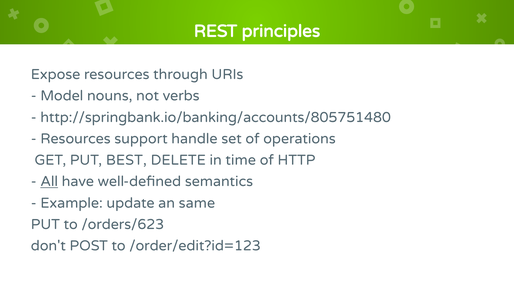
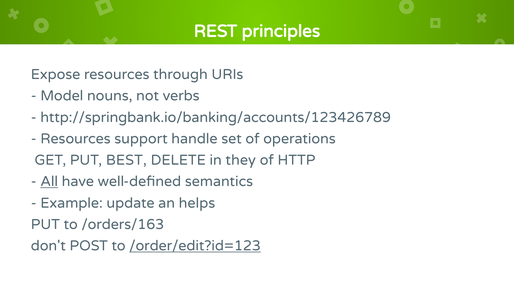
http://springbank.io/banking/accounts/805751480: http://springbank.io/banking/accounts/805751480 -> http://springbank.io/banking/accounts/123426789 (216, 117)
time: time -> they (241, 160)
same: same -> helps (197, 203)
/orders/623: /orders/623 -> /orders/163 (123, 225)
/order/edit?id=123 underline: none -> present (195, 246)
